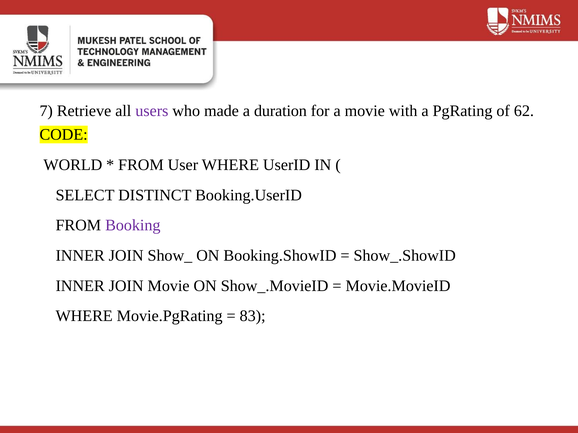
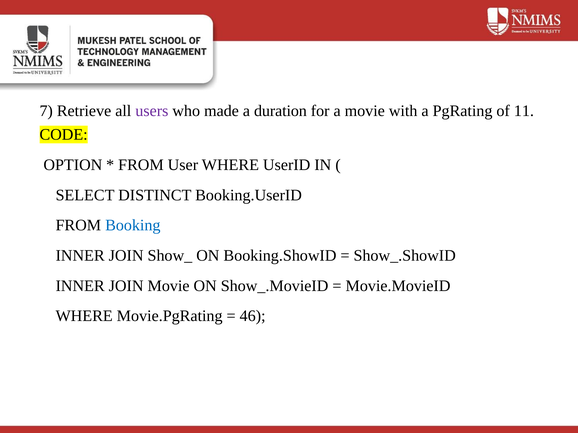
62: 62 -> 11 (524, 111)
WORLD: WORLD -> OPTION (73, 165)
Booking colour: purple -> blue (133, 226)
83: 83 -> 46 (253, 316)
